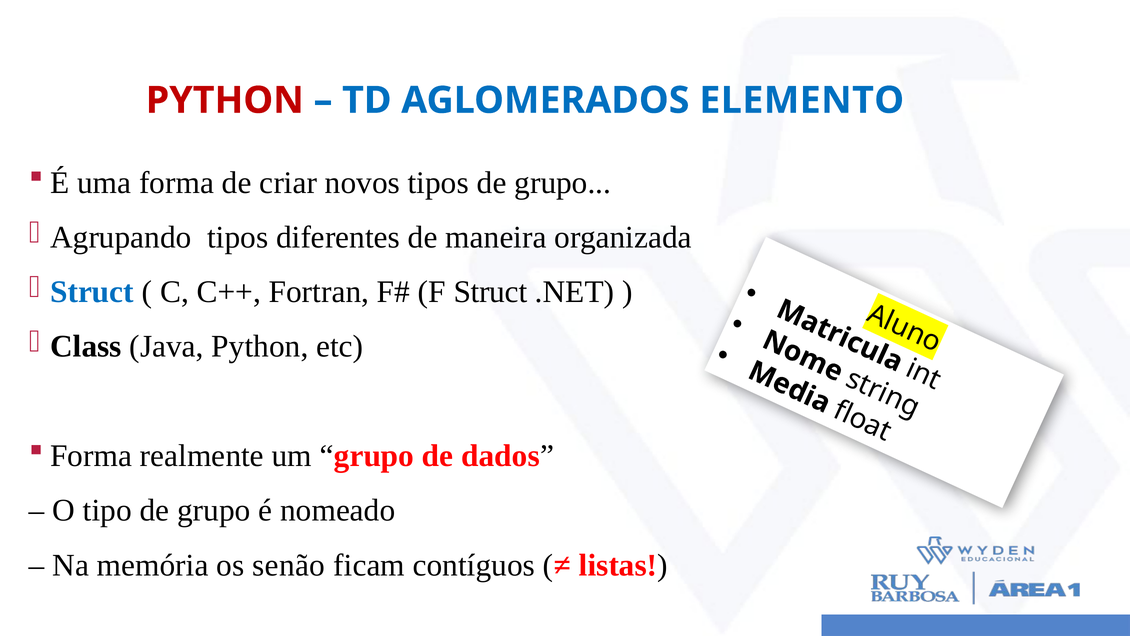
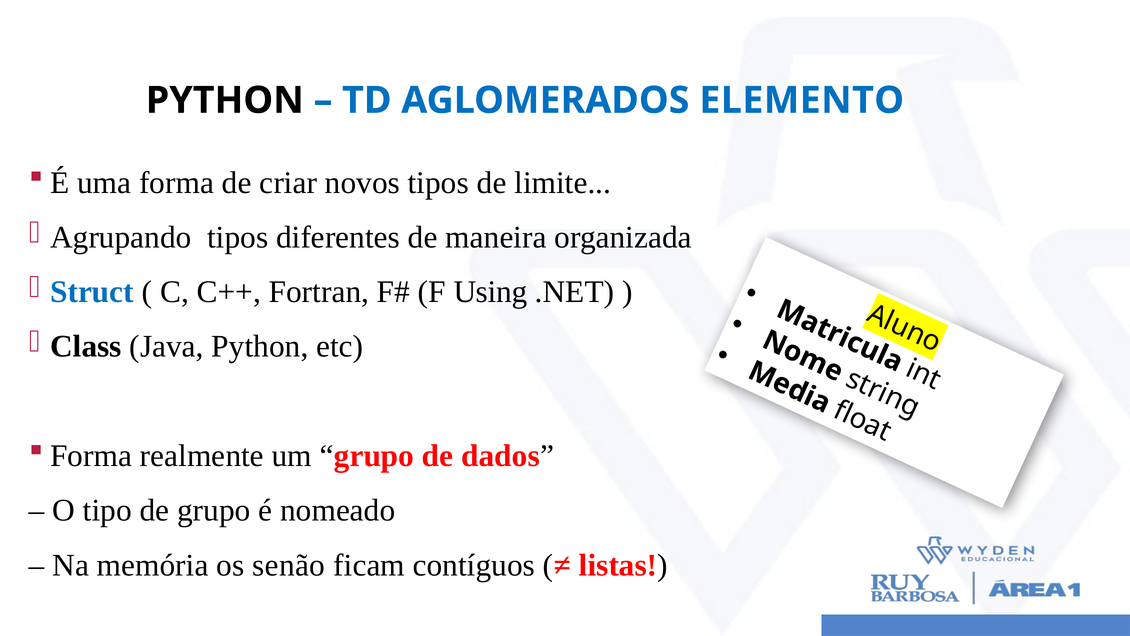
PYTHON colour: red -> black (225, 100)
tipos de grupo: grupo -> limite (563, 183)
F Struct: Struct -> Using (490, 292)
